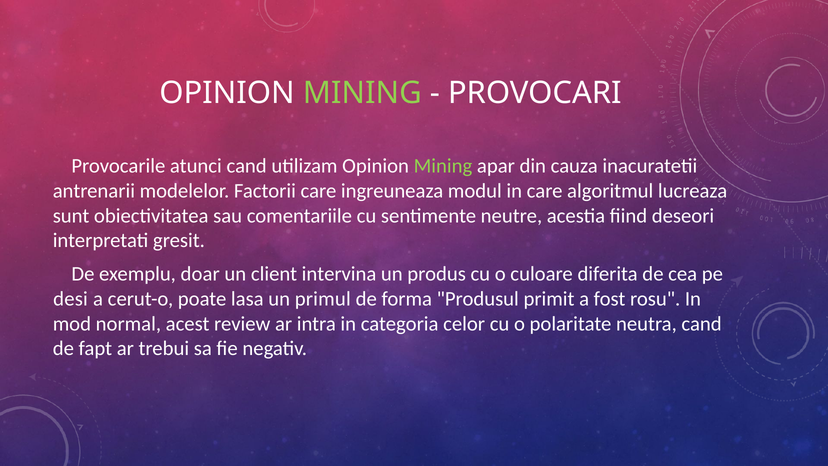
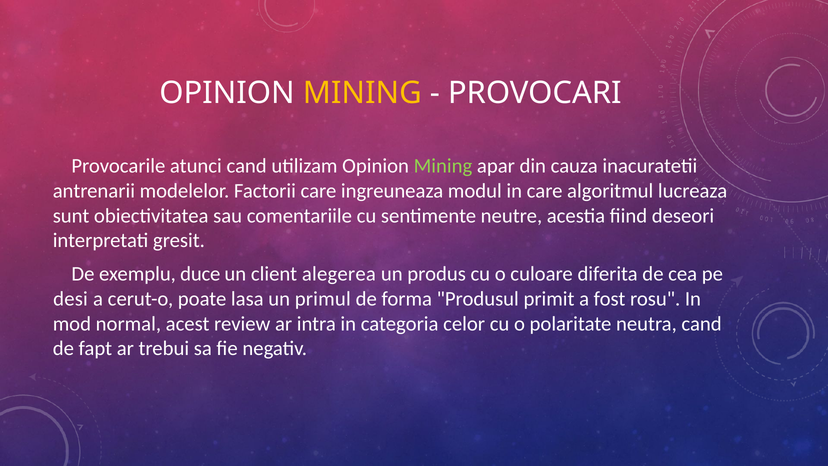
MINING colour: light green -> yellow (362, 93)
doar: doar -> duce (200, 274)
intervina: intervina -> alegerea (339, 274)
